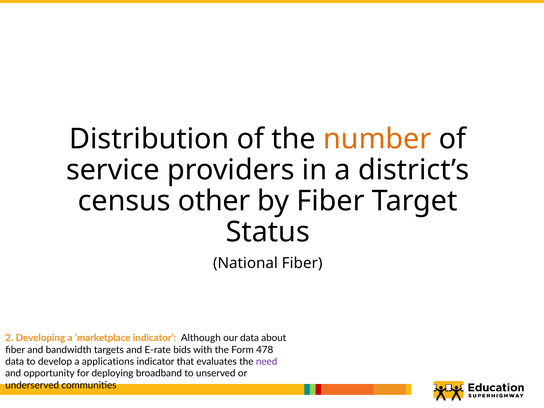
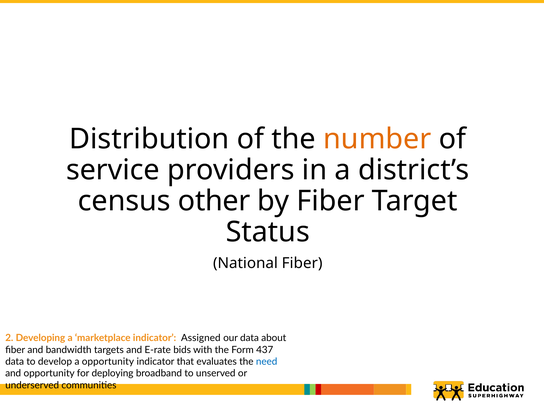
Although: Although -> Assigned (201, 338)
478: 478 -> 437 (265, 350)
a applications: applications -> opportunity (108, 362)
need colour: purple -> blue (267, 362)
